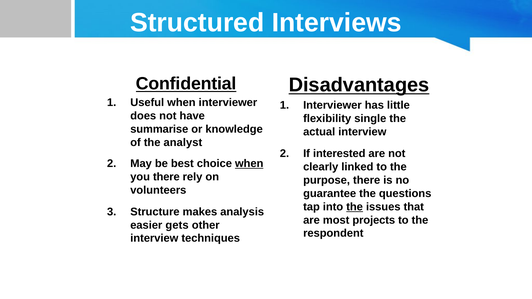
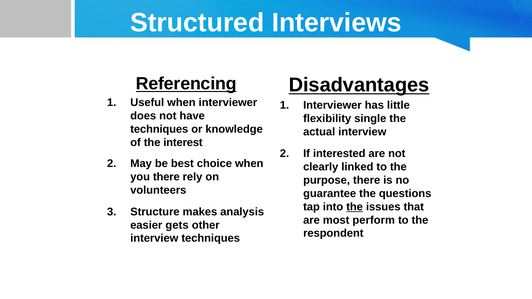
Confidential: Confidential -> Referencing (186, 84)
summarise: summarise -> techniques (159, 129)
analyst: analyst -> interest (183, 143)
when underline: present -> none (249, 164)
projects: projects -> perform (374, 220)
